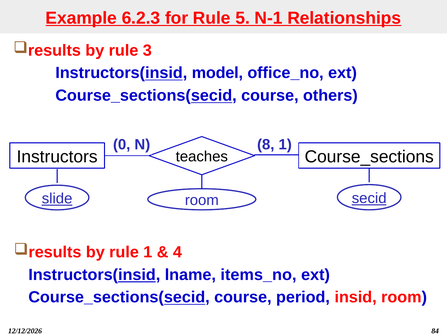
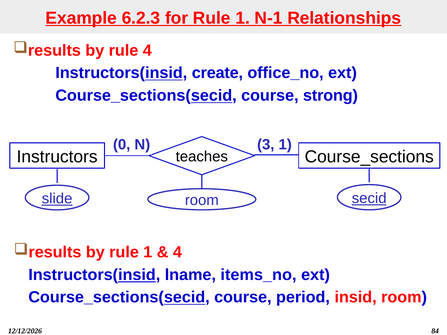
for Rule 5: 5 -> 1 (243, 18)
rule 3: 3 -> 4 (147, 50)
model: model -> create (217, 73)
others: others -> strong (330, 96)
8: 8 -> 3 (266, 145)
